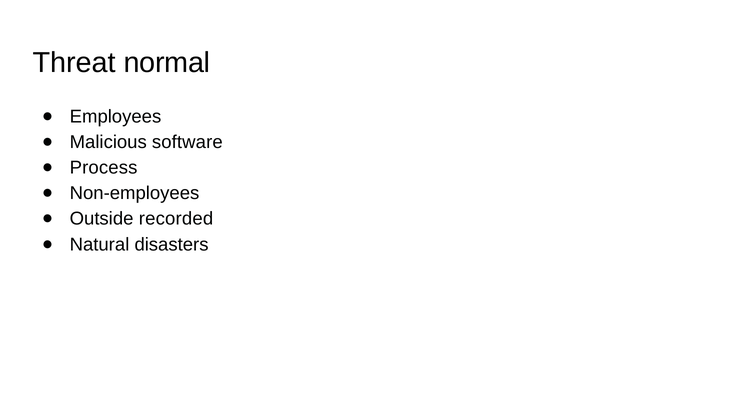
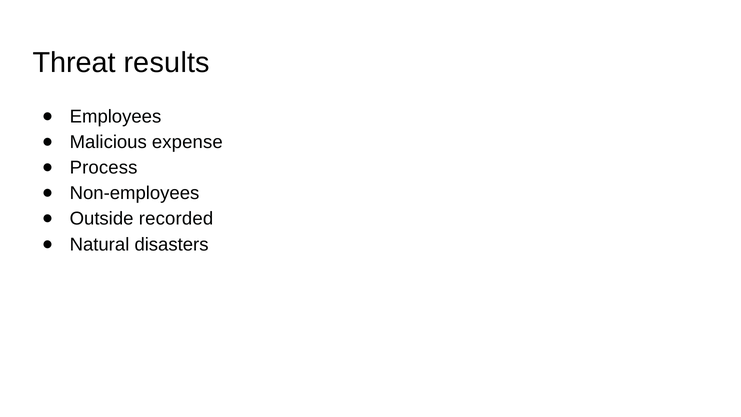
normal: normal -> results (167, 63)
software: software -> expense (187, 142)
